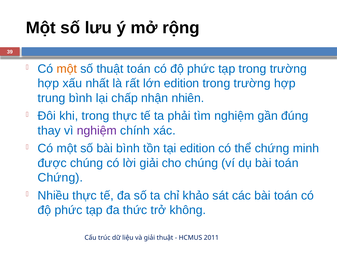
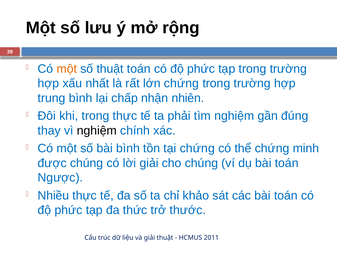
lớn edition: edition -> chứng (181, 83)
nghiệm colour: purple -> black (97, 130)
tại edition: edition -> chứng (197, 148)
Chứng: Chứng -> Ngược (60, 178)
không: không -> thước (188, 210)
